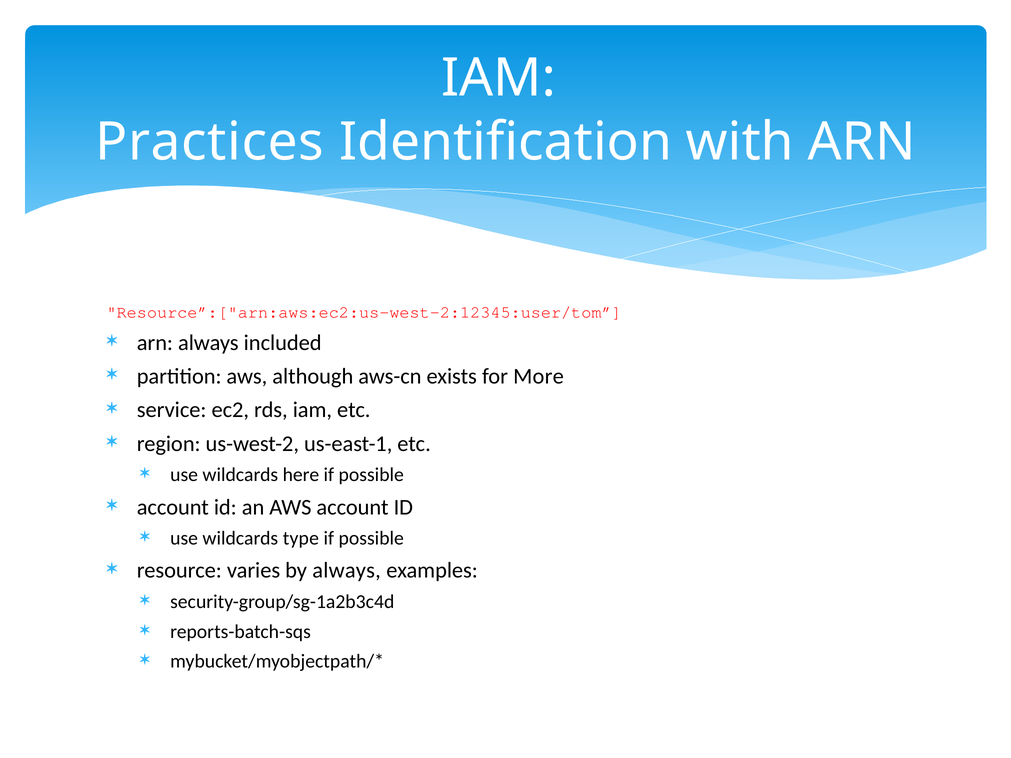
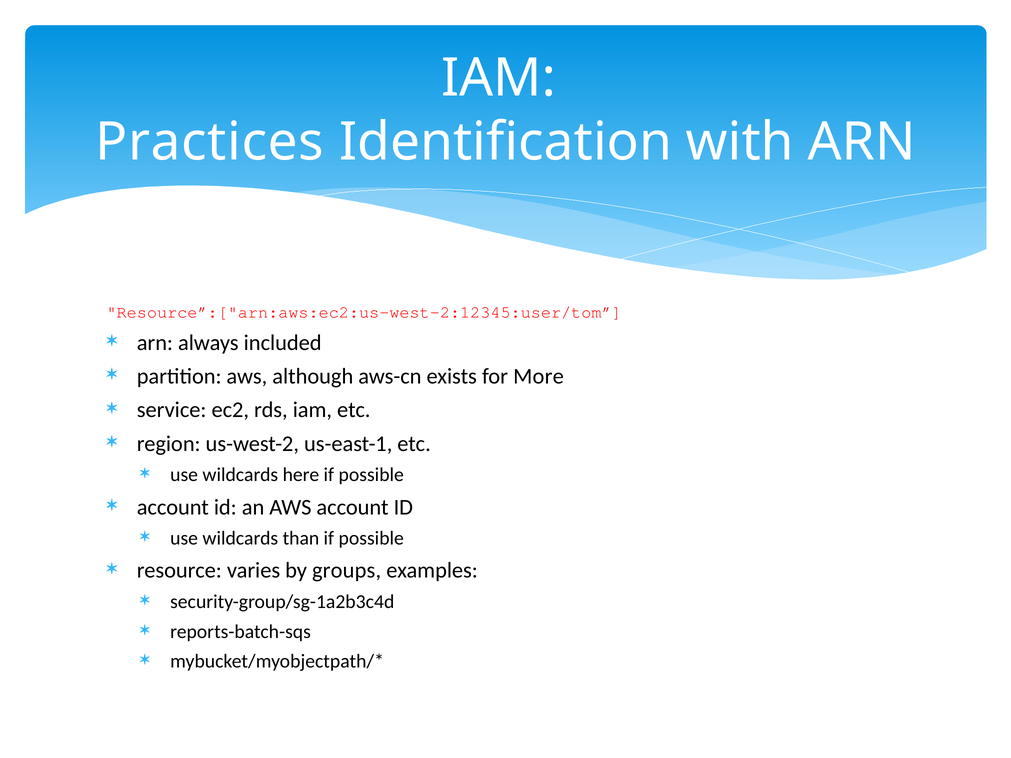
type: type -> than (301, 539)
by always: always -> groups (347, 571)
